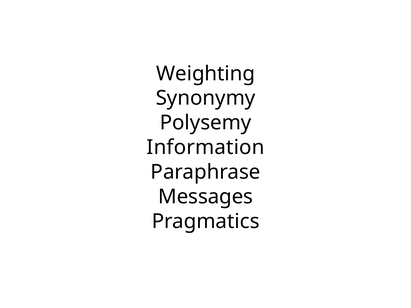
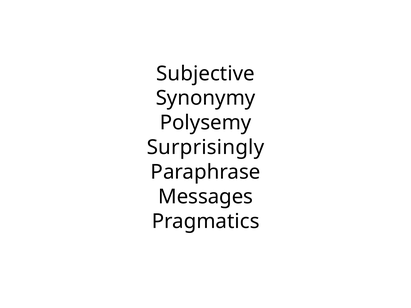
Weighting: Weighting -> Subjective (206, 74)
Information: Information -> Surprisingly (206, 148)
